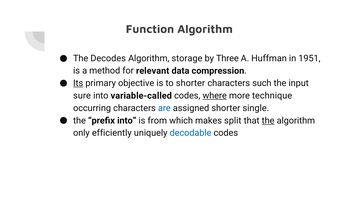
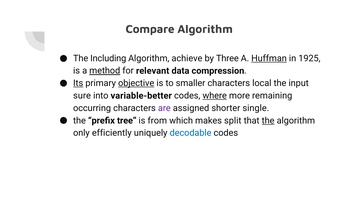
Function: Function -> Compare (150, 29)
Decodes: Decodes -> Including (108, 58)
storage: storage -> achieve (187, 58)
Huffman underline: none -> present (269, 58)
1951: 1951 -> 1925 (309, 58)
method underline: none -> present (105, 71)
objective underline: none -> present (136, 83)
to shorter: shorter -> smaller (191, 83)
such: such -> local (262, 83)
variable-called: variable-called -> variable-better (141, 96)
technique: technique -> remaining (272, 96)
are colour: blue -> purple (164, 108)
prefix into: into -> tree (127, 121)
